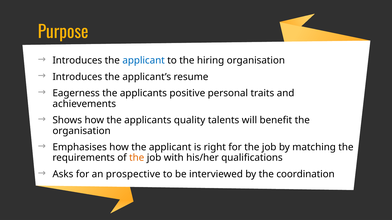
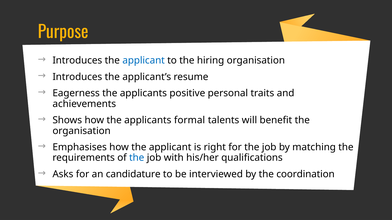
quality: quality -> formal (190, 120)
the colour: orange -> blue (137, 158)
prospective: prospective -> candidature (133, 175)
